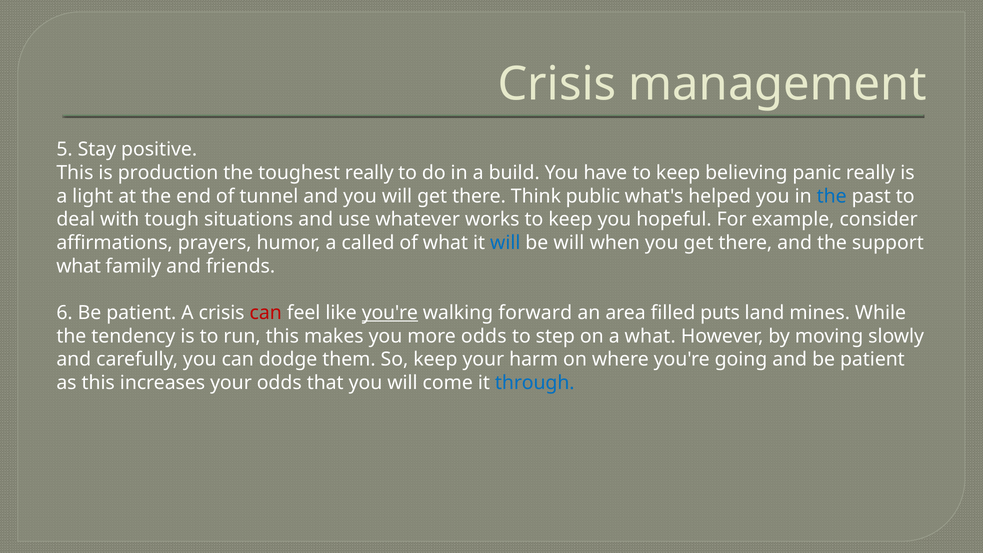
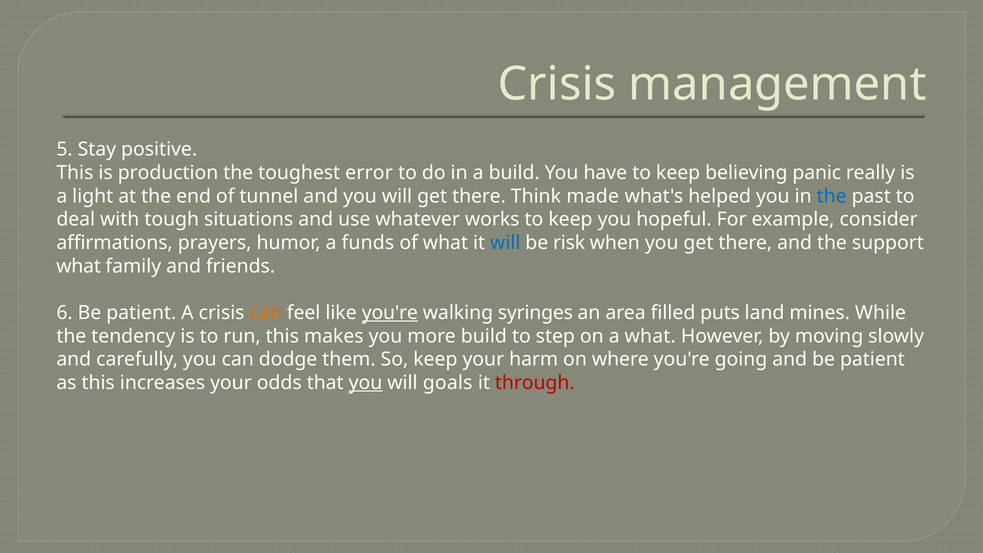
toughest really: really -> error (369, 173)
public: public -> made (593, 196)
called: called -> funds (368, 243)
be will: will -> risk (569, 243)
can colour: red -> orange (266, 313)
forward: forward -> syringes (535, 313)
more odds: odds -> build (484, 336)
you underline: none -> present (365, 383)
come: come -> goals (448, 383)
through colour: blue -> red (535, 383)
